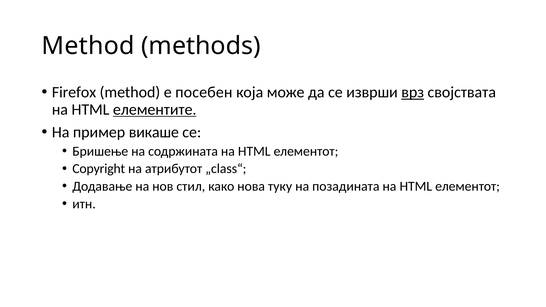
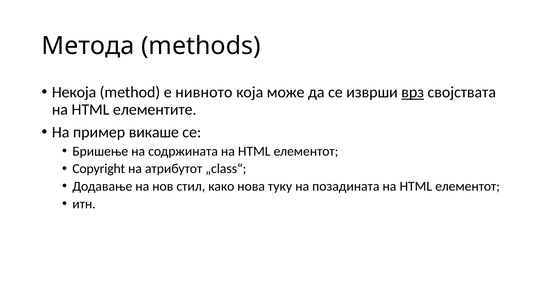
Method: Method -> Метода (88, 46)
Firefox: Firefox -> Некоја (74, 92)
посебен: посебен -> нивното (204, 92)
елементите underline: present -> none (155, 110)
